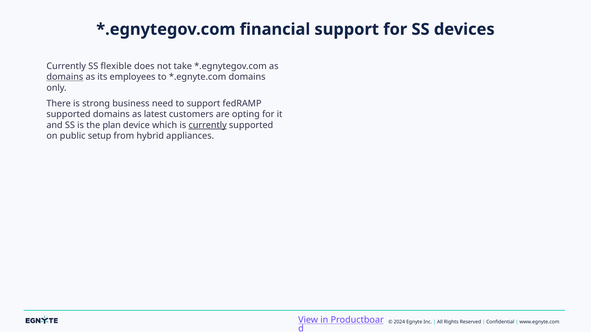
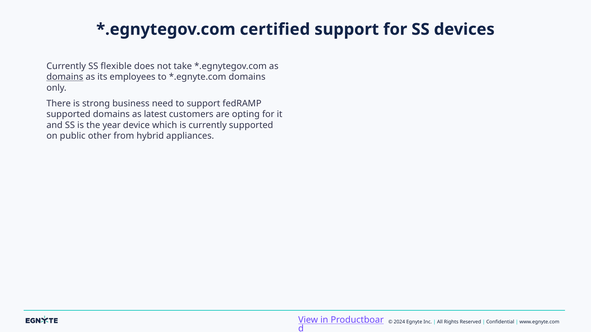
financial: financial -> certified (275, 29)
plan: plan -> year (112, 125)
currently underline: present -> none (208, 125)
setup: setup -> other (100, 136)
